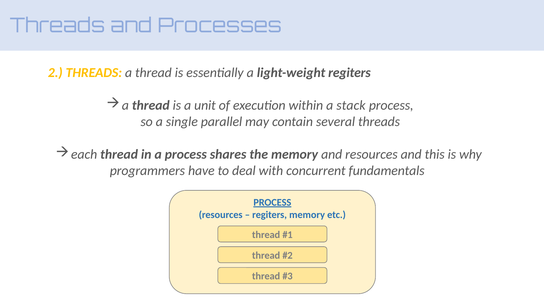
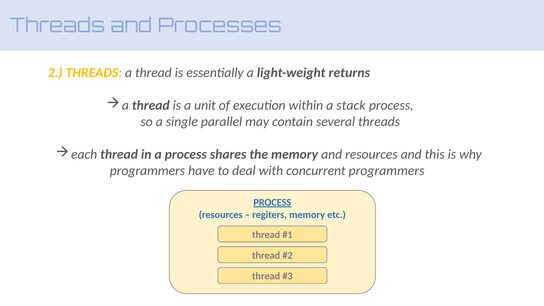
light-weight regiters: regiters -> returns (349, 73)
concurrent fundamentals: fundamentals -> programmers (387, 171)
